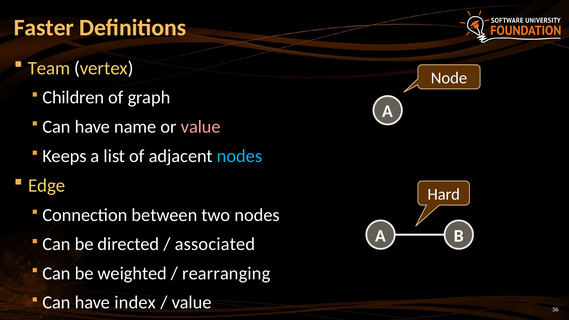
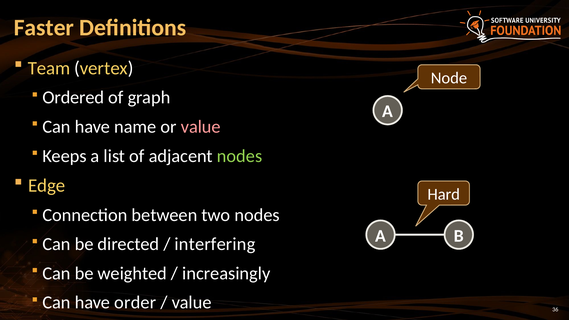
Children: Children -> Ordered (73, 98)
nodes colour: light blue -> light green (240, 156)
associated: associated -> interfering (215, 244)
rearranging: rearranging -> increasingly (226, 273)
index: index -> order (135, 303)
